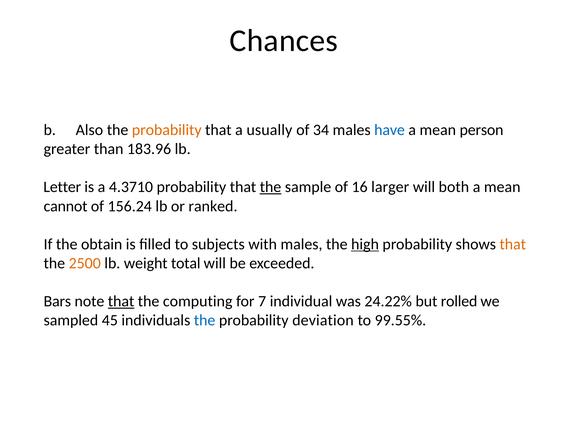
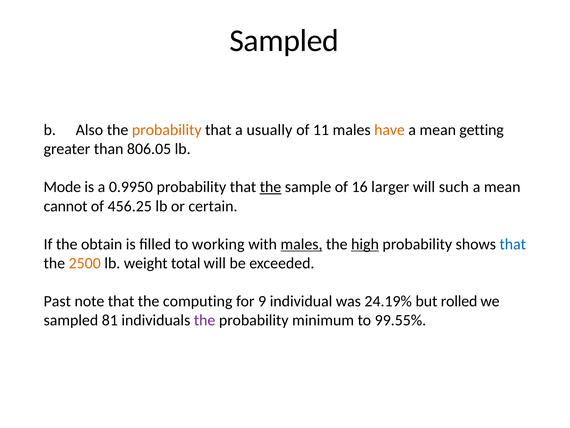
Chances: Chances -> Sampled (284, 41)
34: 34 -> 11 (321, 130)
have colour: blue -> orange (390, 130)
person: person -> getting (482, 130)
183.96: 183.96 -> 806.05 (149, 149)
Letter: Letter -> Mode (62, 187)
4.3710: 4.3710 -> 0.9950 (131, 187)
both: both -> such (454, 187)
156.24: 156.24 -> 456.25 (130, 206)
ranked: ranked -> certain (213, 206)
subjects: subjects -> working (218, 244)
males underline: none -> present (301, 244)
that colour: orange -> blue (513, 244)
Bars: Bars -> Past (57, 301)
that underline: present -> none (121, 301)
7: 7 -> 9 (262, 301)
24.22%: 24.22% -> 24.19% (388, 301)
45: 45 -> 81 (110, 320)
the colour: blue -> purple (205, 320)
deviation: deviation -> minimum (323, 320)
